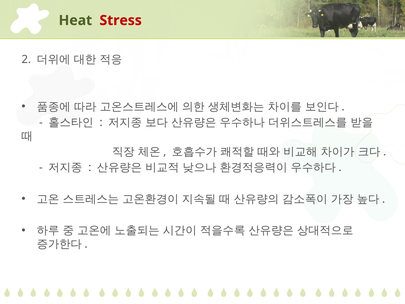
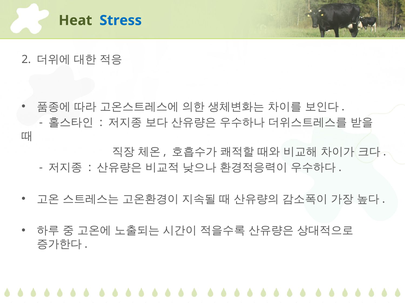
Stress colour: red -> blue (121, 20)
